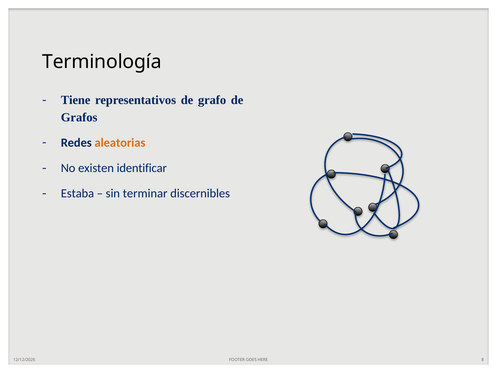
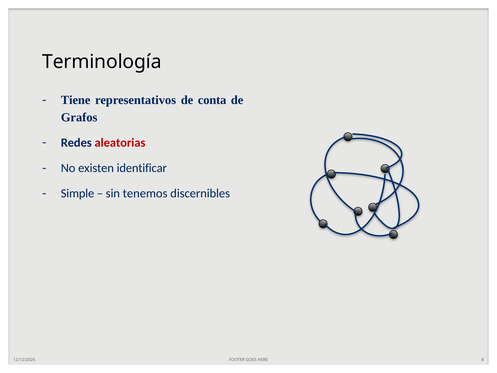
grafo: grafo -> conta (212, 100)
aleatorias colour: orange -> red (120, 143)
Estaba: Estaba -> Simple (77, 193)
terminar: terminar -> tenemos (145, 193)
